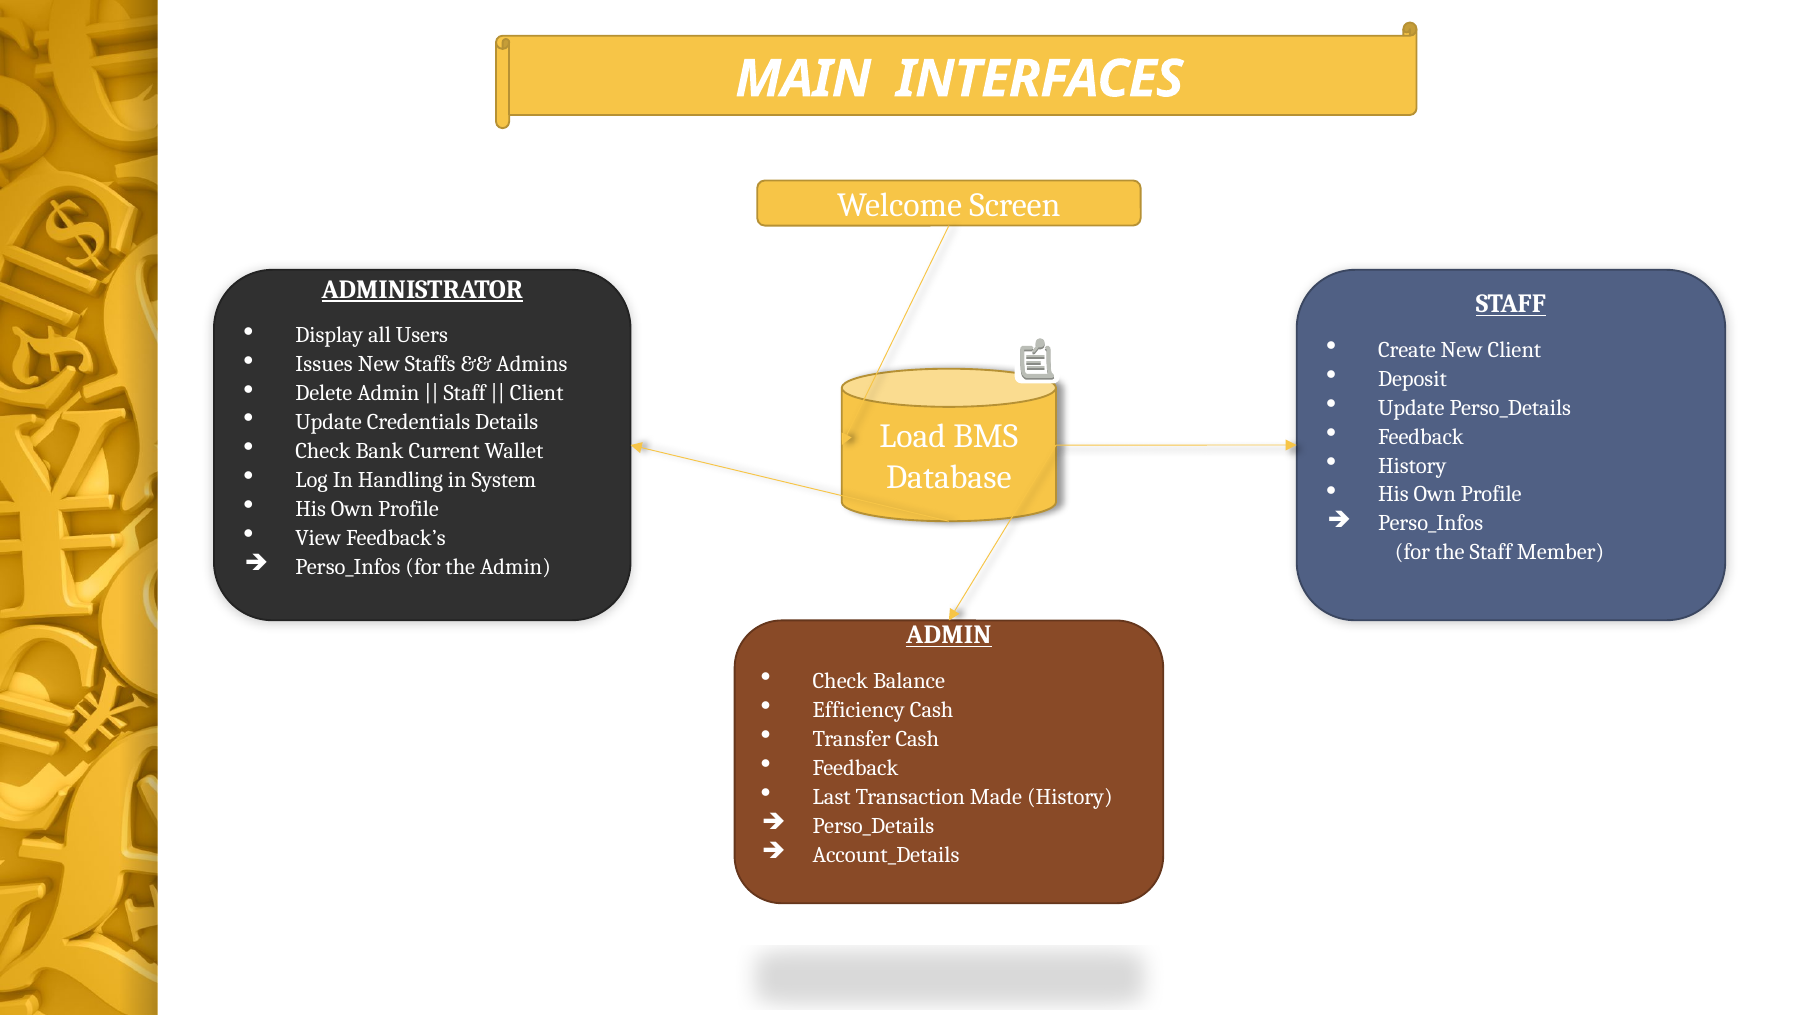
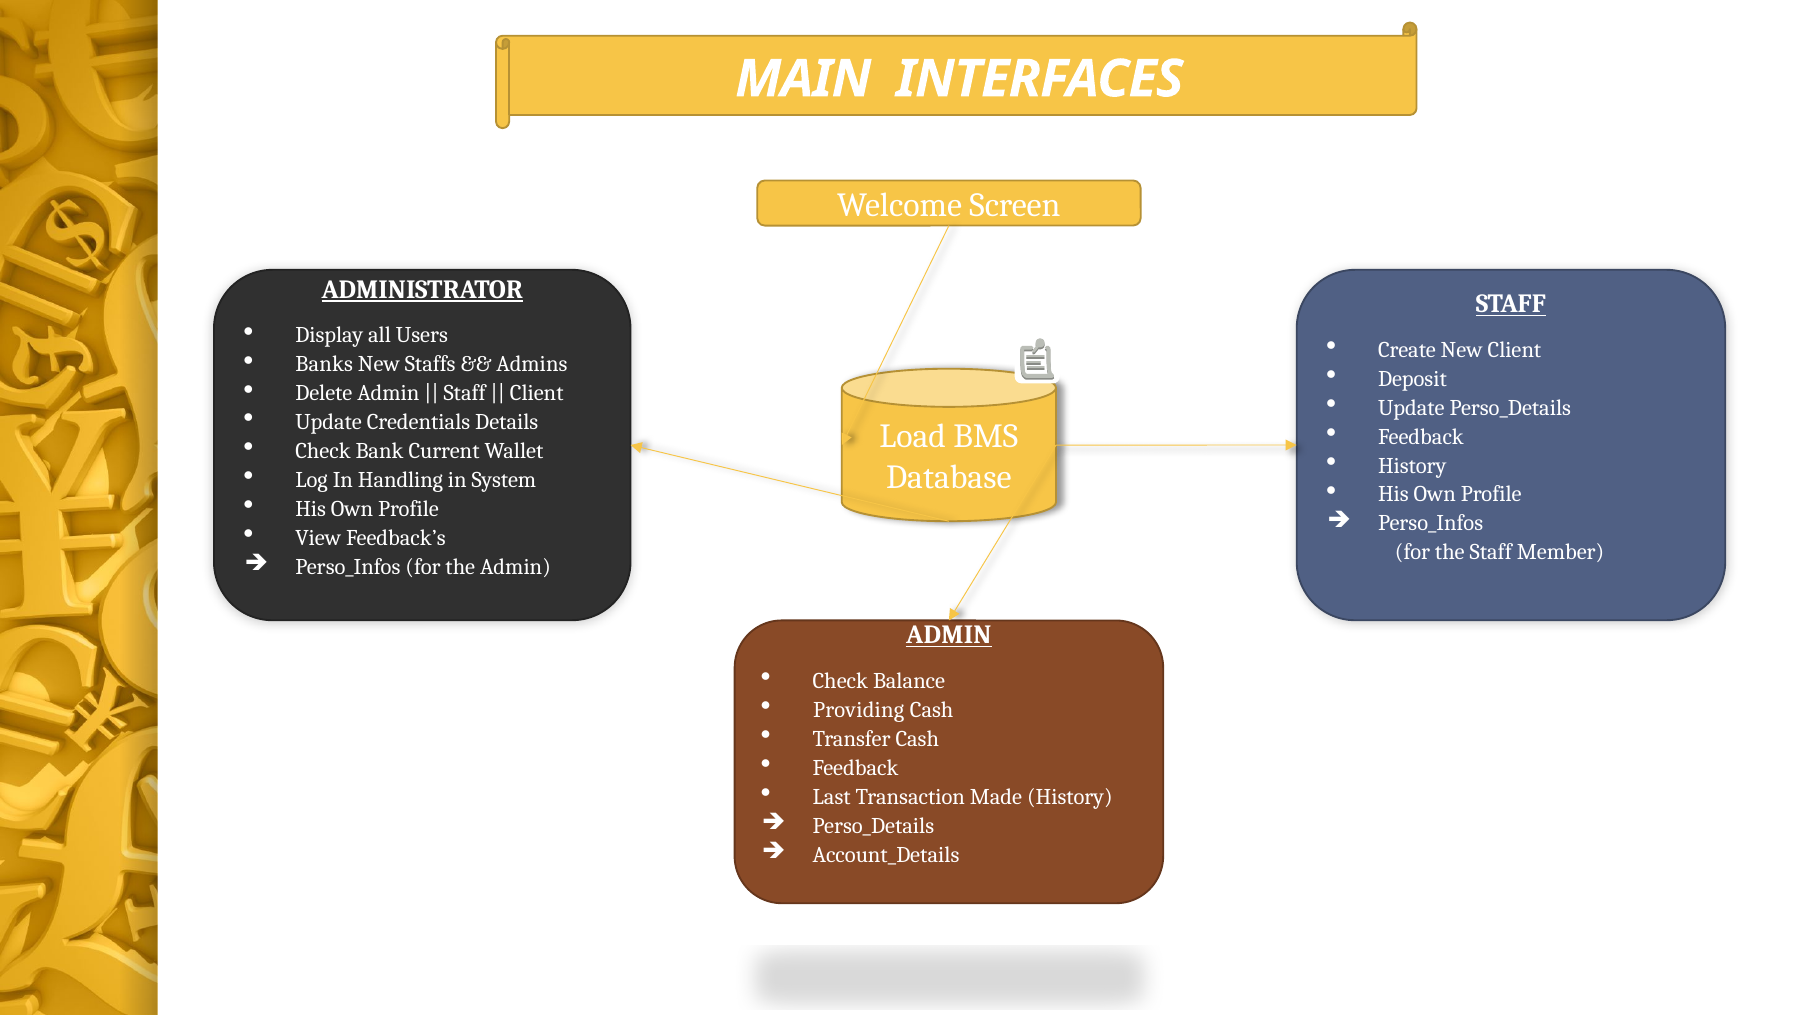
Issues: Issues -> Banks (324, 364)
Efficiency: Efficiency -> Providing (859, 710)
